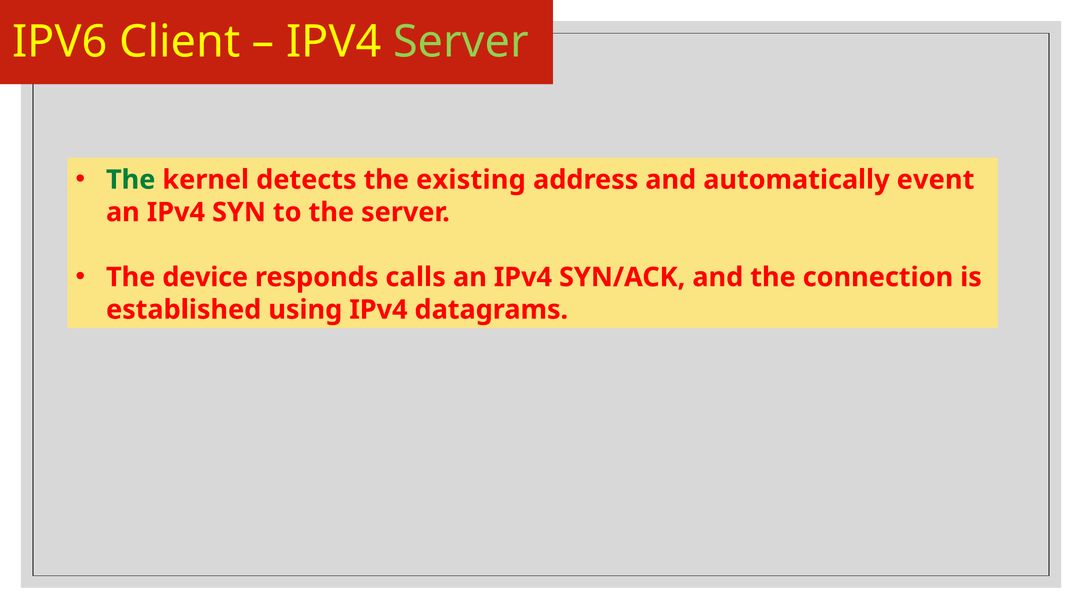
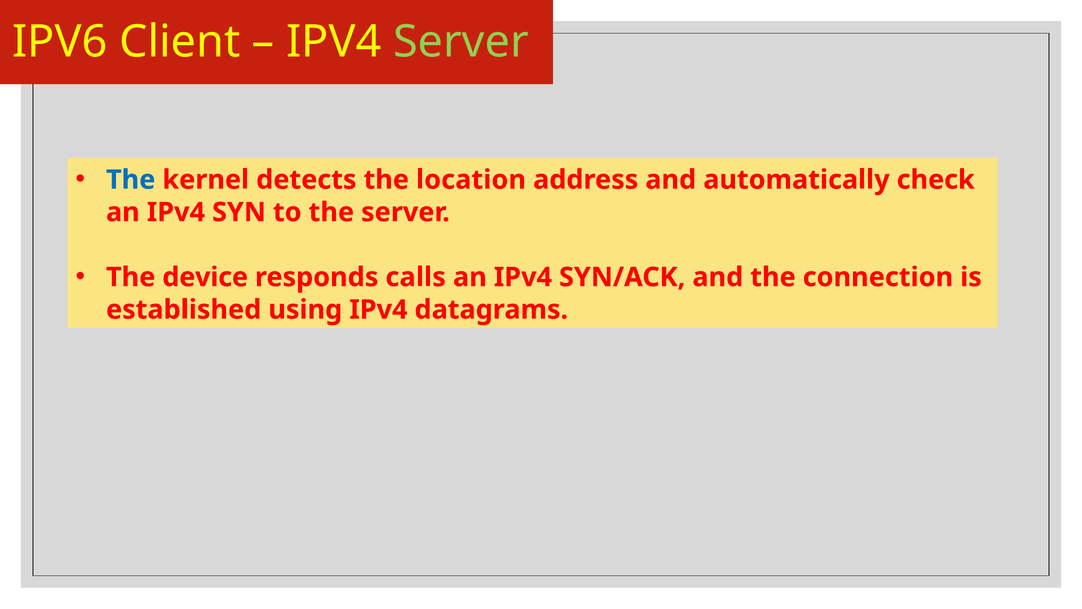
The colour: green -> blue (131, 180)
existing: existing -> location (471, 180)
event: event -> check (936, 180)
